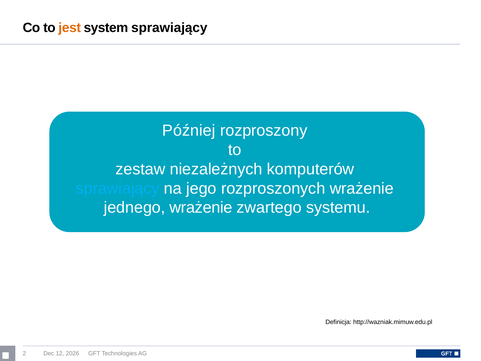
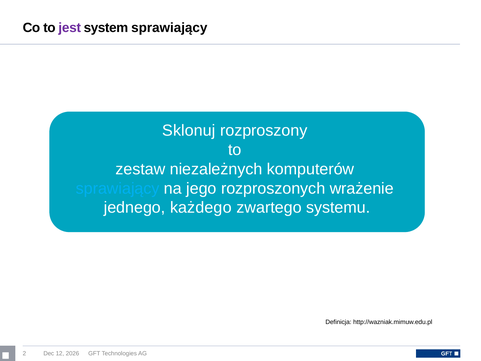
jest colour: orange -> purple (70, 28)
Później: Później -> Sklonuj (189, 131)
jednego wrażenie: wrażenie -> każdego (201, 208)
